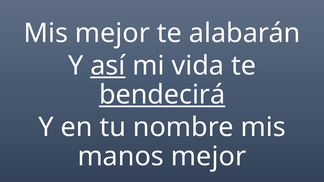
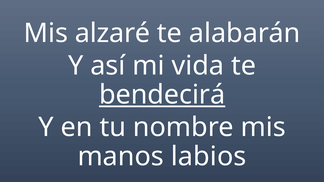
Mis mejor: mejor -> alzaré (113, 33)
así underline: present -> none (108, 66)
manos mejor: mejor -> labios (209, 157)
